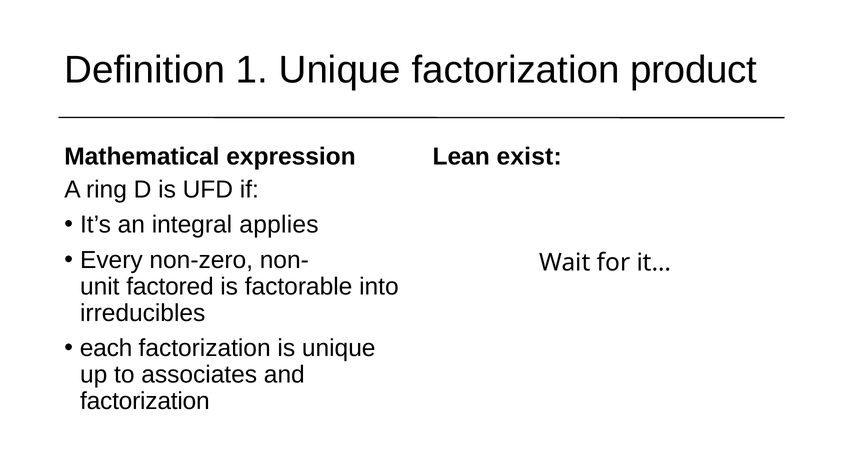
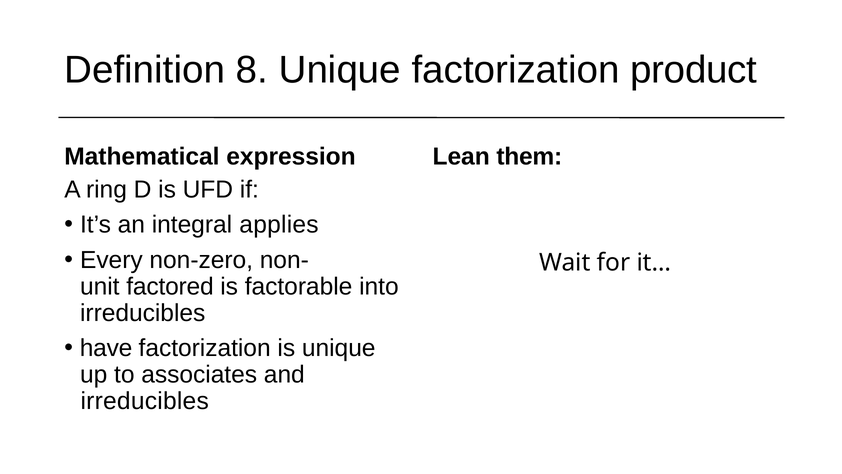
1: 1 -> 8 (252, 70)
exist: exist -> them (529, 156)
each: each -> have (106, 348)
factorization: factorization -> irreducibles (145, 401)
